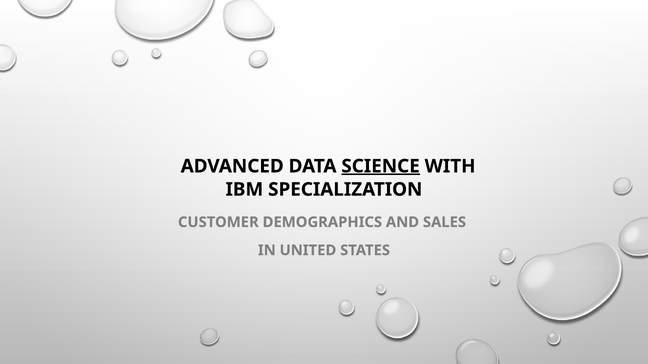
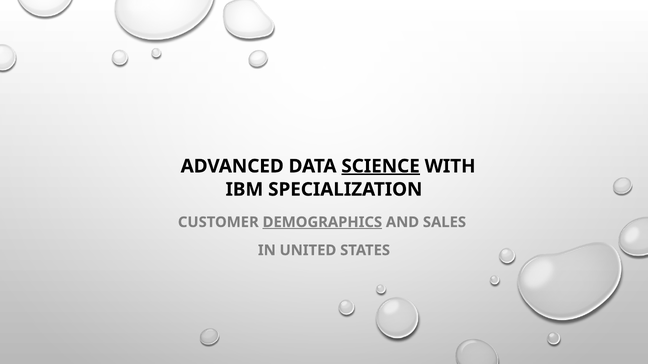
DEMOGRAPHICS underline: none -> present (322, 222)
